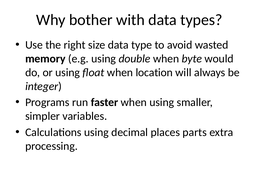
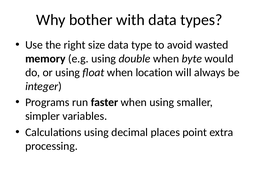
parts: parts -> point (195, 132)
